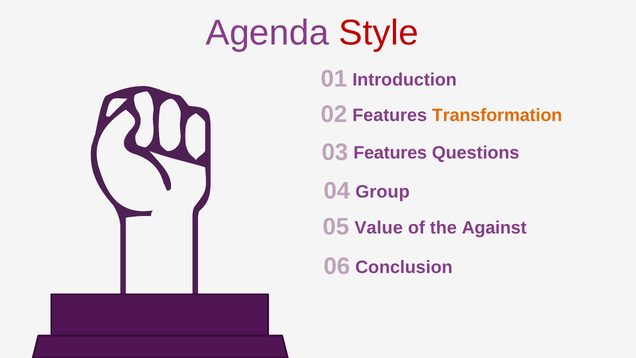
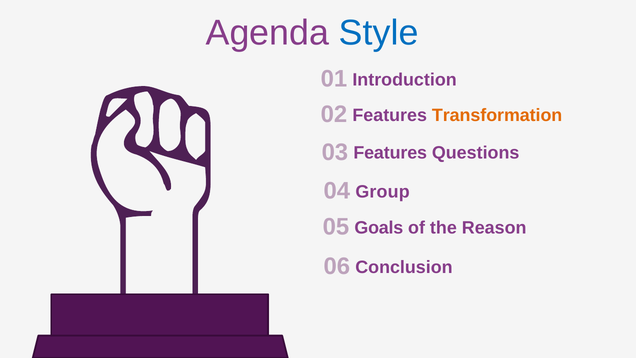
Style colour: red -> blue (379, 33)
Value: Value -> Goals (379, 228)
Against: Against -> Reason (494, 228)
